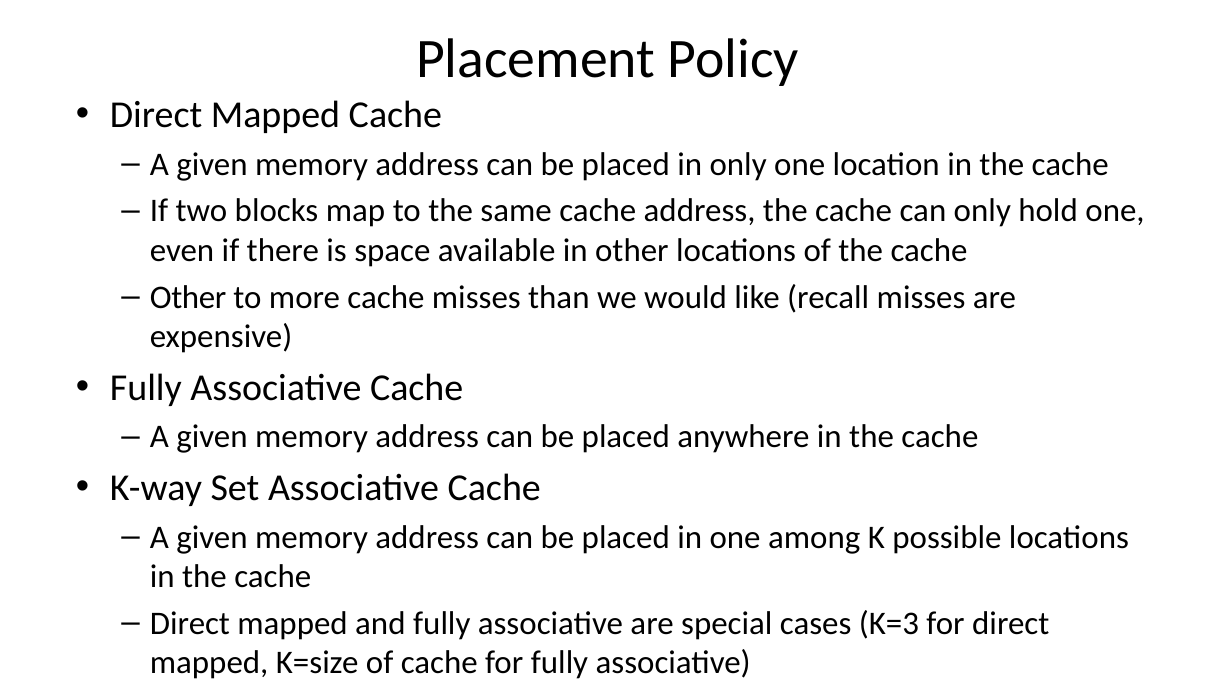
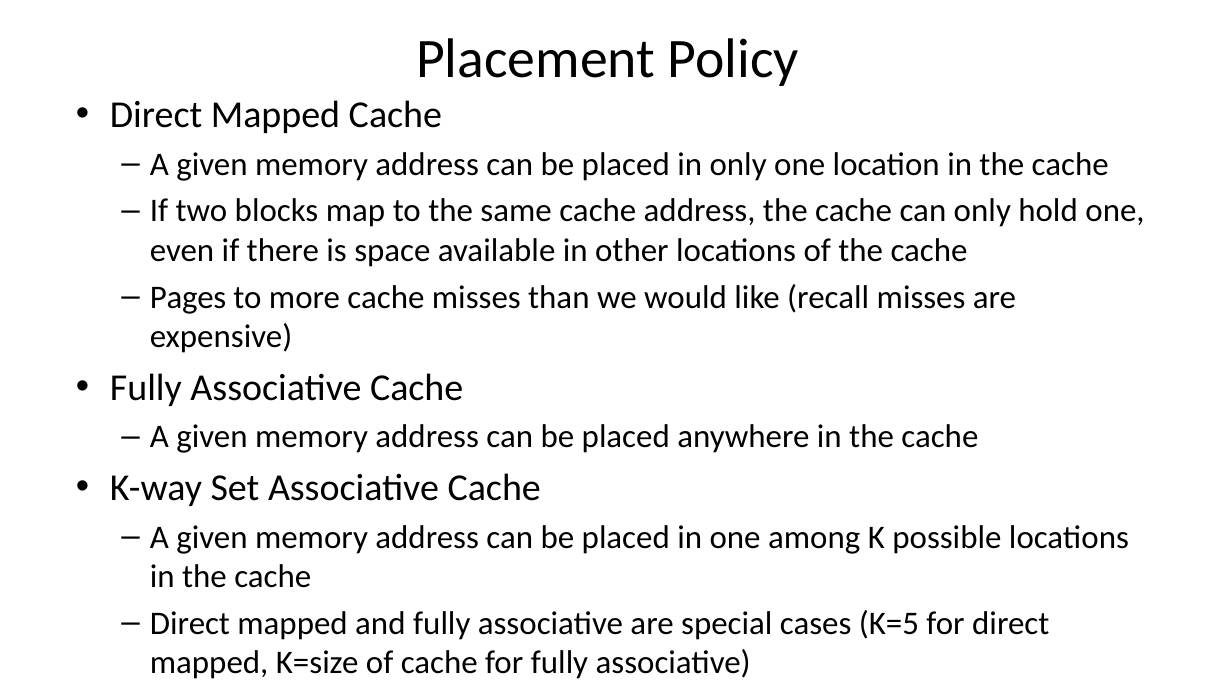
Other: Other -> Pages (188, 297)
K=3: K=3 -> K=5 (889, 623)
